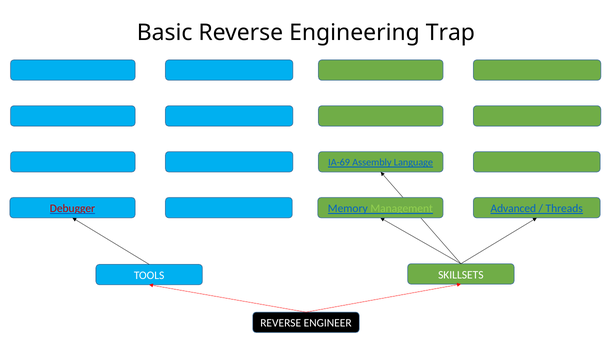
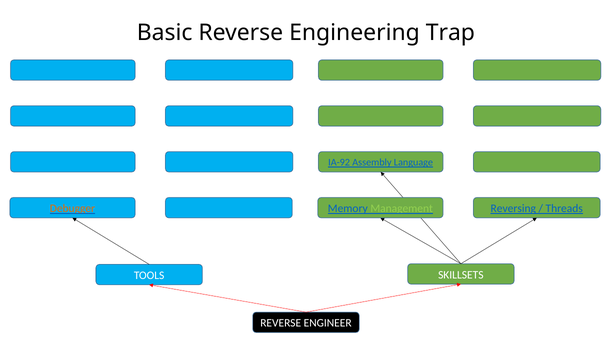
IA-69: IA-69 -> IA-92 (339, 163)
Debugger colour: red -> orange (72, 208)
Advanced: Advanced -> Reversing (513, 208)
